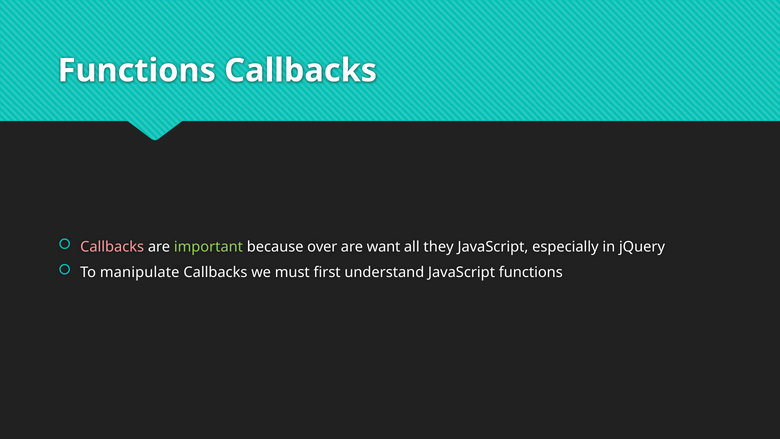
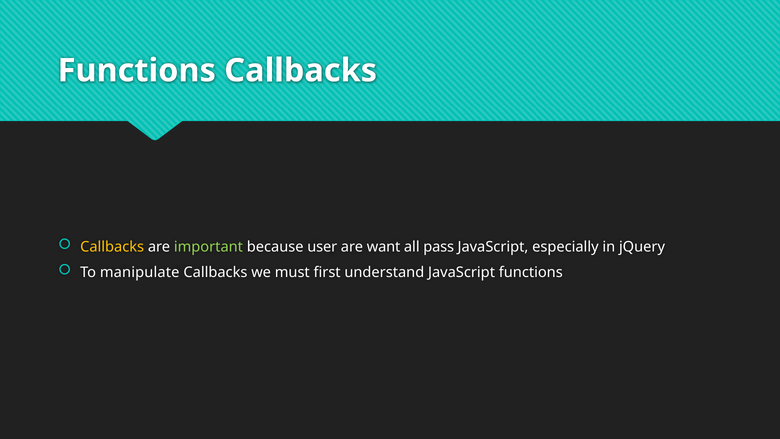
Callbacks colour: pink -> yellow (112, 247)
over: over -> user (322, 247)
they: they -> pass (439, 247)
